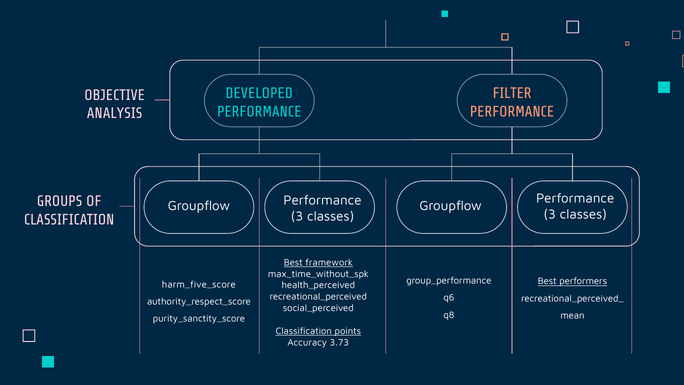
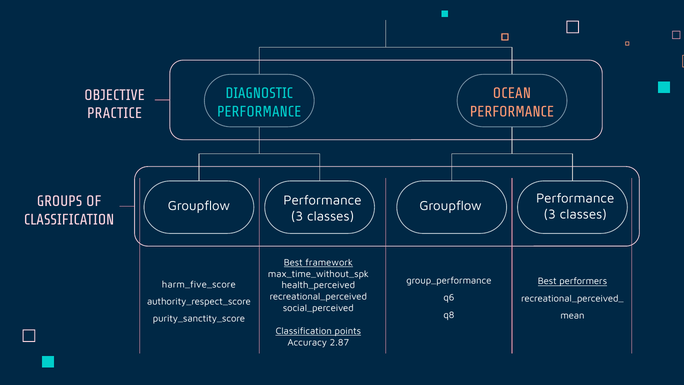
DEVELOPED: DEVELOPED -> DIAGNOSTIC (259, 93)
FILTER: FILTER -> OCEAN (512, 93)
ANALYSIS: ANALYSIS -> PRACTICE (115, 113)
3.73: 3.73 -> 2.87 (339, 342)
